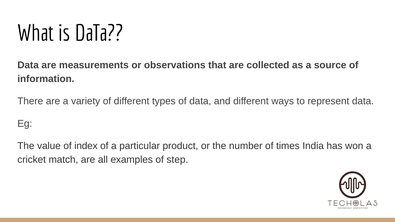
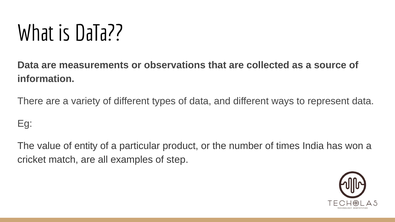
index: index -> entity (86, 146)
